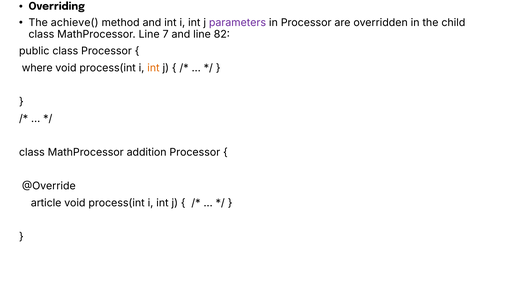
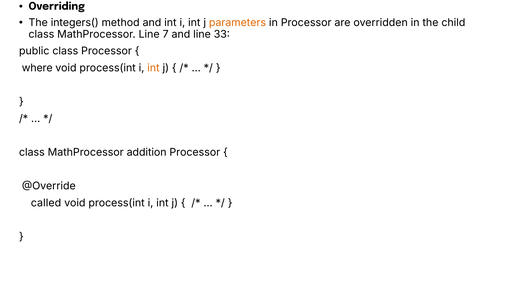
achieve(: achieve( -> integers( (75, 23)
parameters colour: purple -> orange (237, 23)
82: 82 -> 33 (222, 34)
article: article -> called (46, 203)
